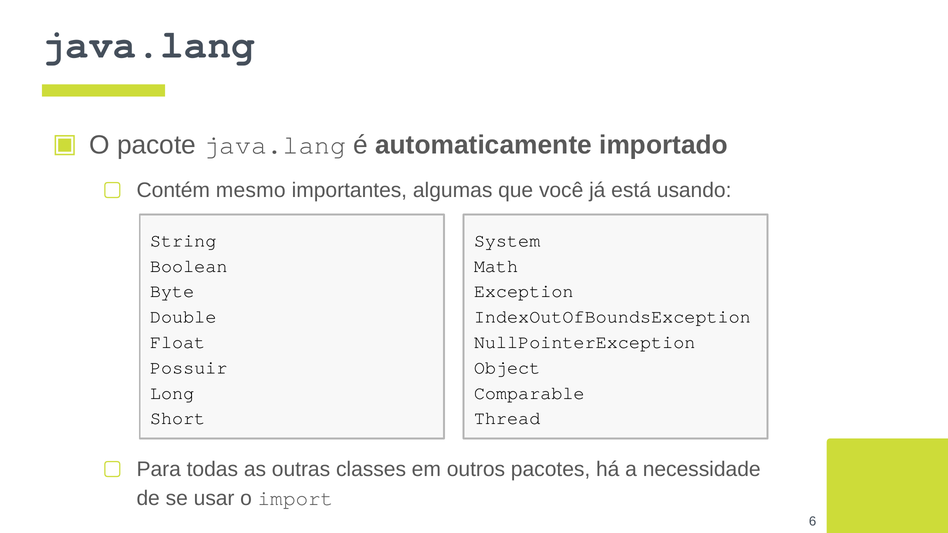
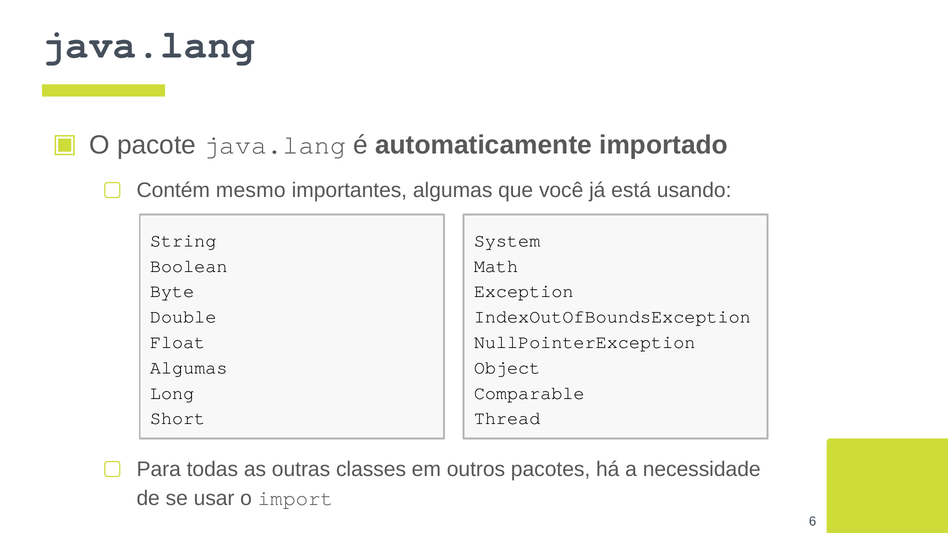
Possuir: Possuir -> Algumas (189, 368)
